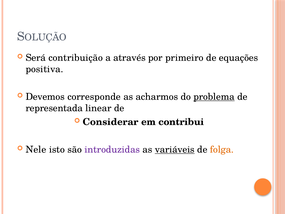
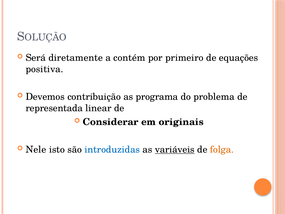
contribuição: contribuição -> diretamente (76, 58)
através: através -> contém (129, 58)
corresponde: corresponde -> contribuição (94, 97)
acharmos: acharmos -> programa (157, 97)
problema underline: present -> none (214, 97)
contribui: contribui -> originais (181, 122)
introduzidas colour: purple -> blue (112, 149)
